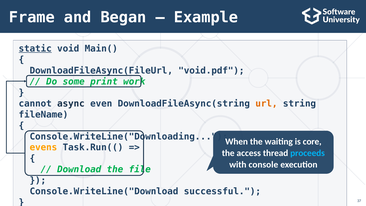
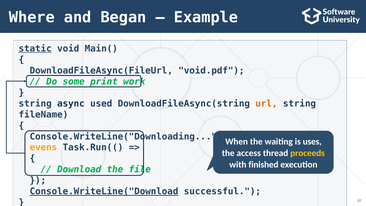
Frame: Frame -> Where (32, 17)
cannot: cannot -> string (35, 103)
even: even -> used (101, 103)
core: core -> uses (312, 142)
proceeds colour: light blue -> yellow (308, 153)
console: console -> finished (263, 164)
Console.WriteLine("Download underline: none -> present (104, 191)
